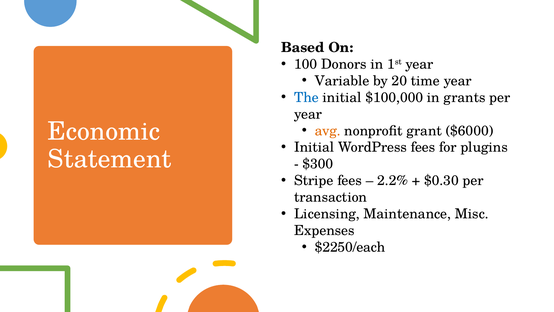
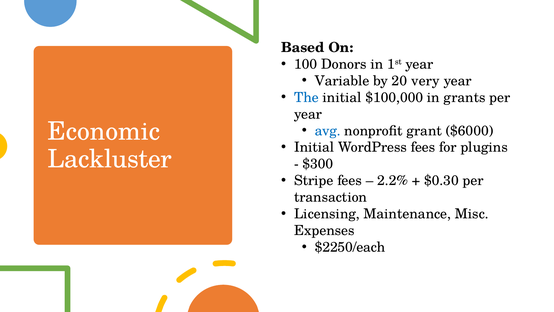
time: time -> very (425, 81)
avg colour: orange -> blue (328, 131)
Statement: Statement -> Lackluster (110, 159)
